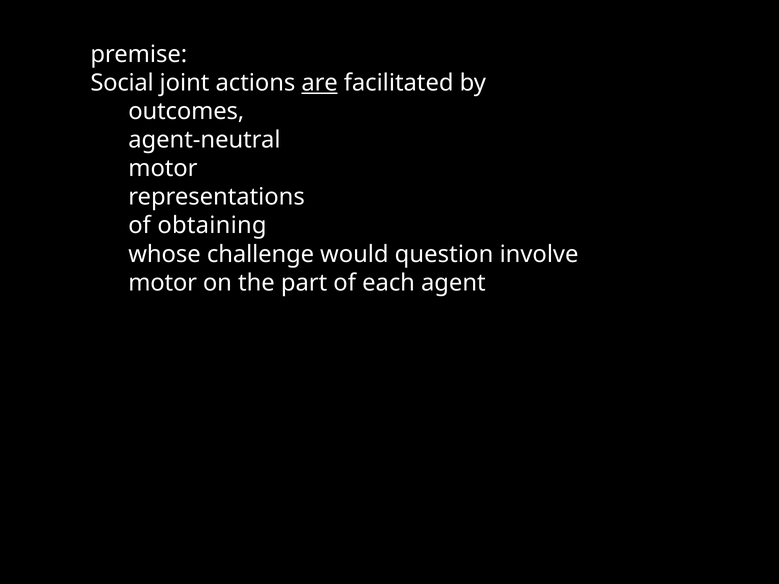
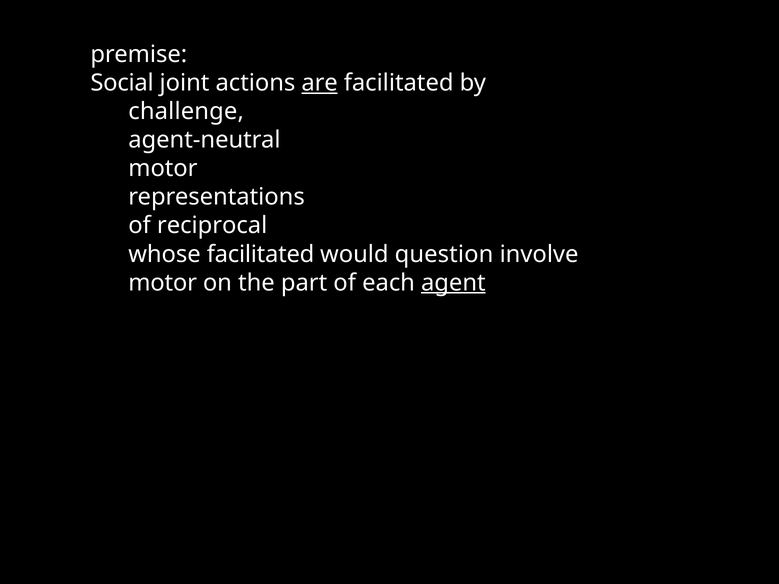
outcomes: outcomes -> challenge (186, 112)
obtaining: obtaining -> reciprocal (212, 226)
whose challenge: challenge -> facilitated (261, 254)
agent underline: none -> present (453, 283)
